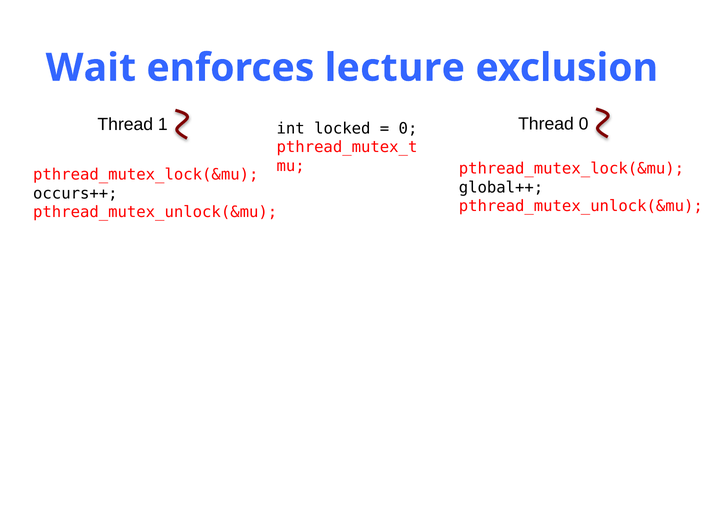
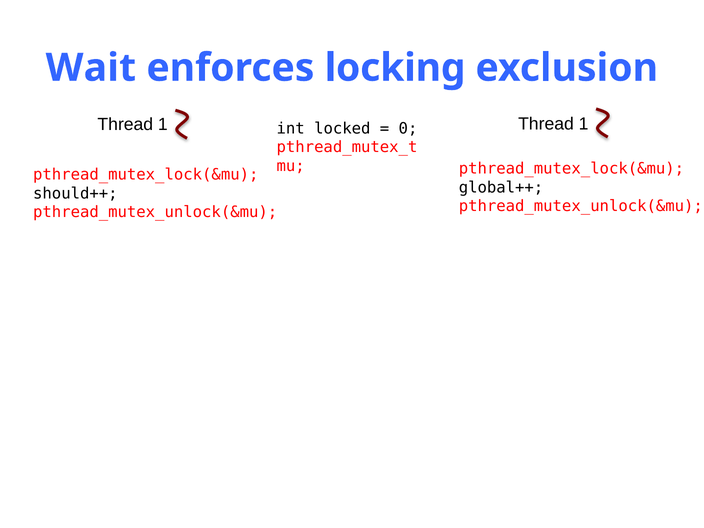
lecture: lecture -> locking (395, 68)
1 Thread 0: 0 -> 1 (584, 124)
occurs++: occurs++ -> should++ (75, 194)
